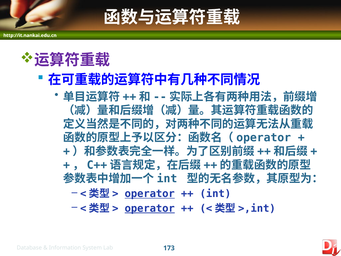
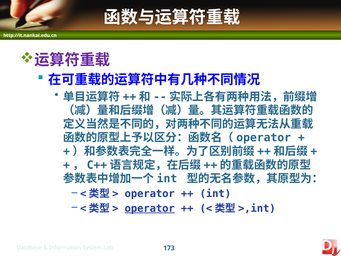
operator underline: present -> none (150, 194)
